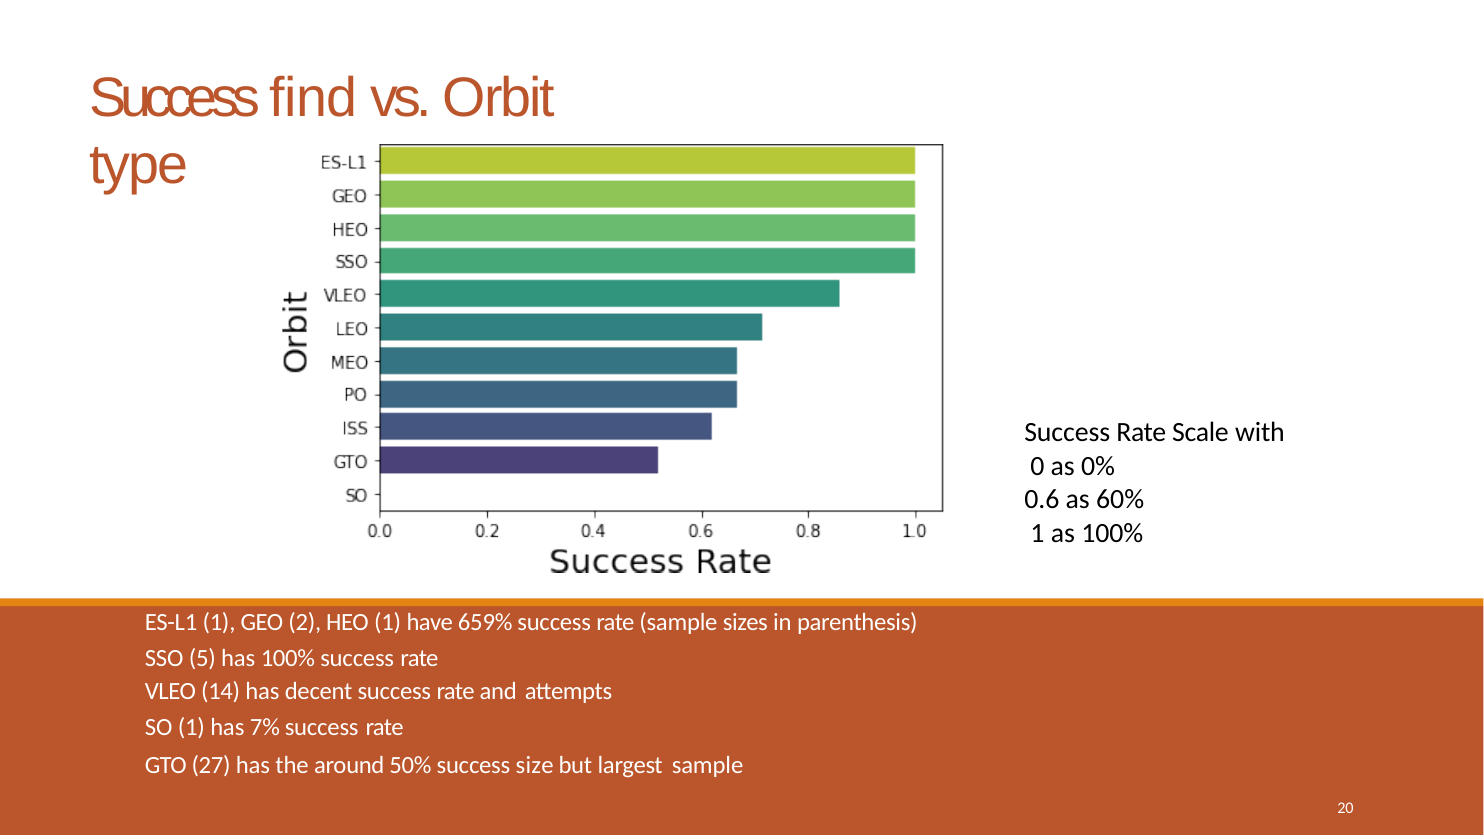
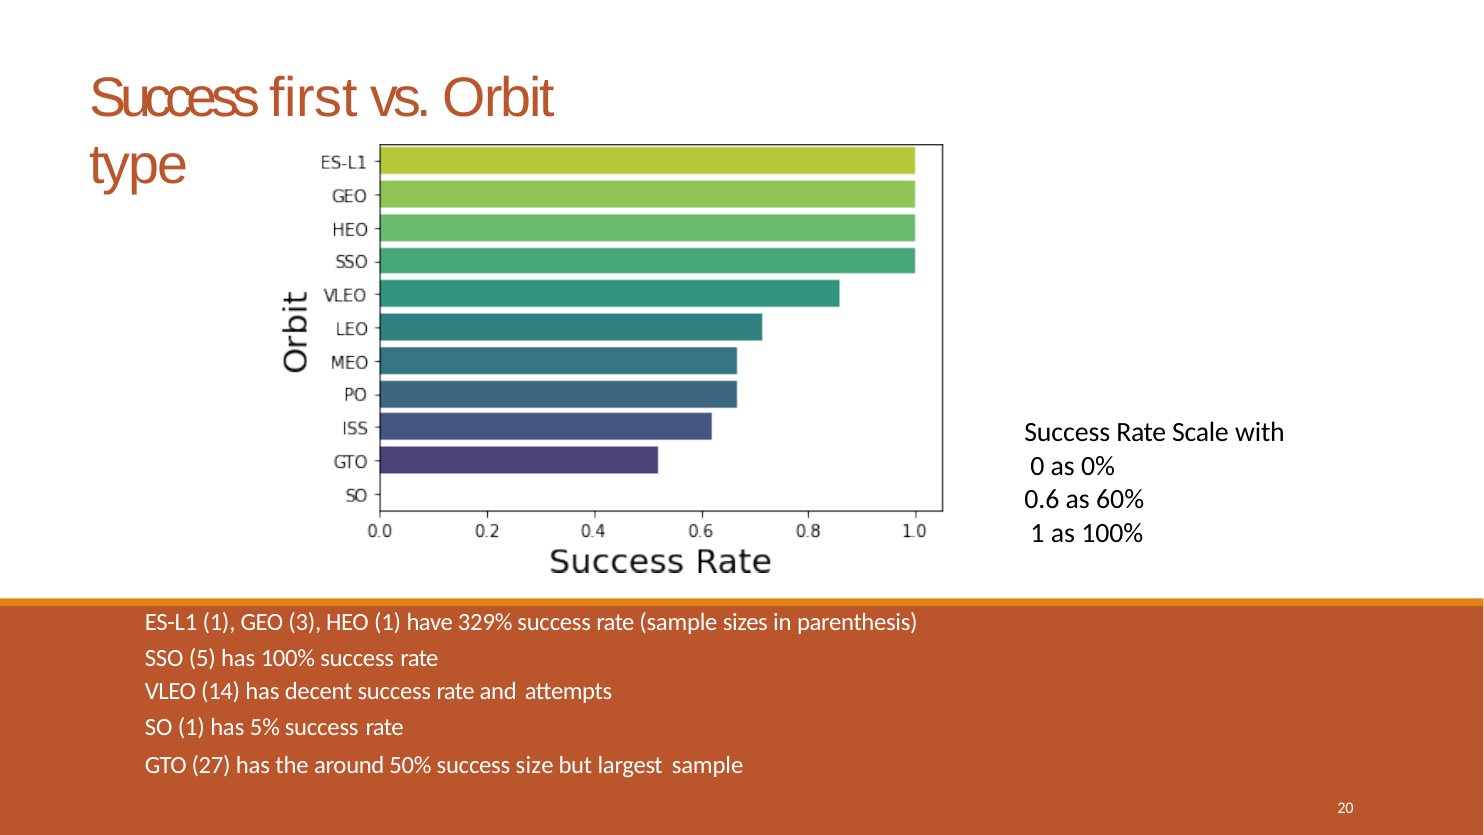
find: find -> first (314, 98)
2: 2 -> 3 (305, 622)
659%: 659% -> 329% (485, 622)
7%: 7% -> 5% (265, 727)
